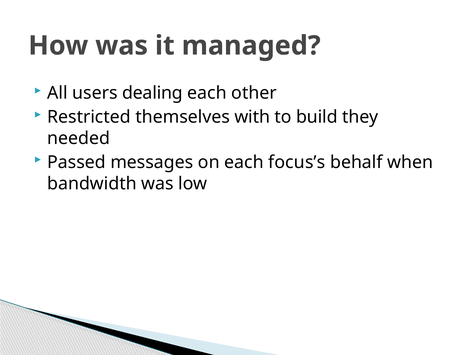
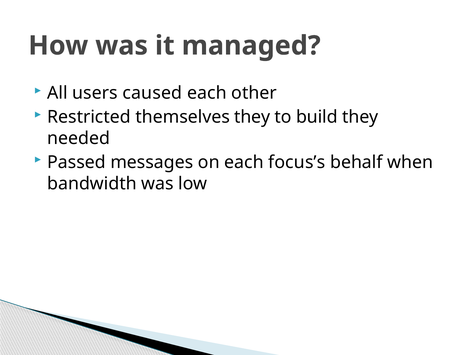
dealing: dealing -> caused (152, 93)
themselves with: with -> they (252, 117)
